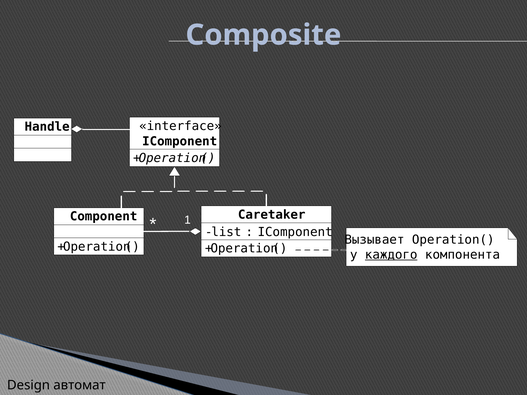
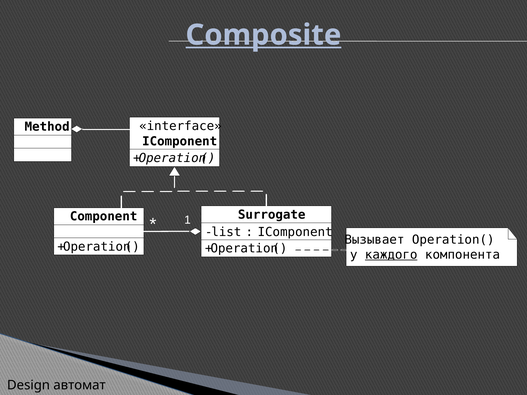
Composite underline: none -> present (263, 35)
Handle: Handle -> Method (47, 127)
Caretaker: Caretaker -> Surrogate (272, 215)
